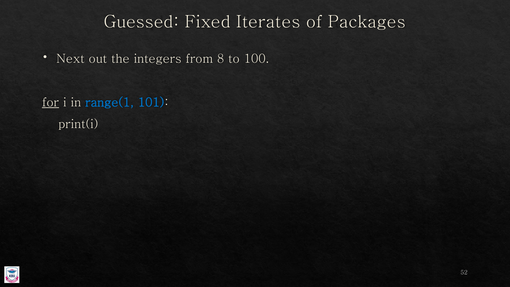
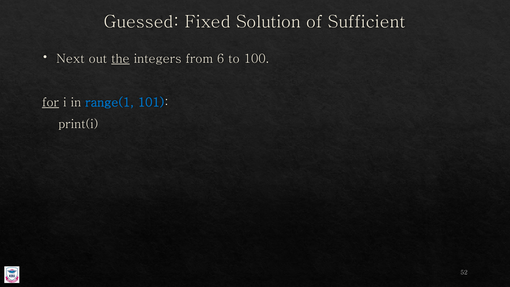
Iterates: Iterates -> Solution (268, 22)
Packages: Packages -> Sufficient (367, 22)
the underline: none -> present (120, 59)
8: 8 -> 6 (221, 59)
